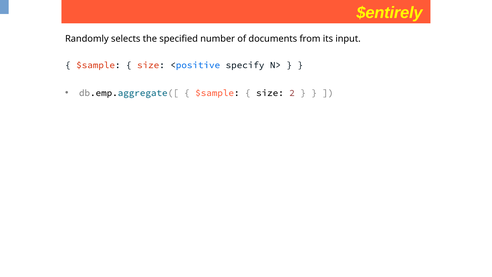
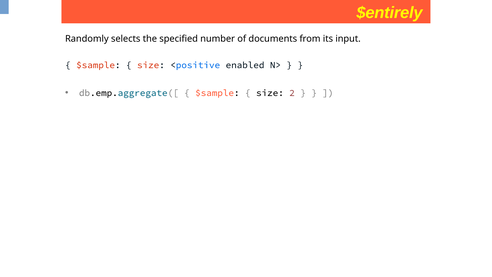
specify: specify -> enabled (245, 65)
